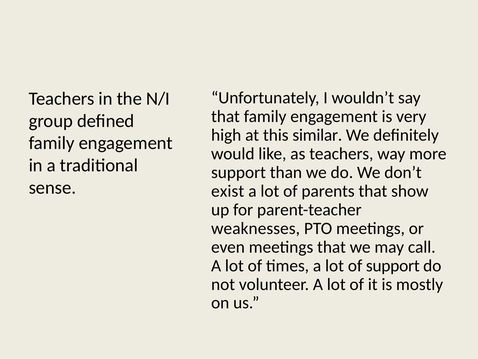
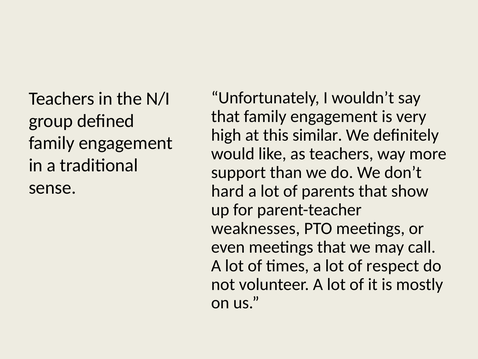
exist: exist -> hard (228, 191)
of support: support -> respect (393, 265)
